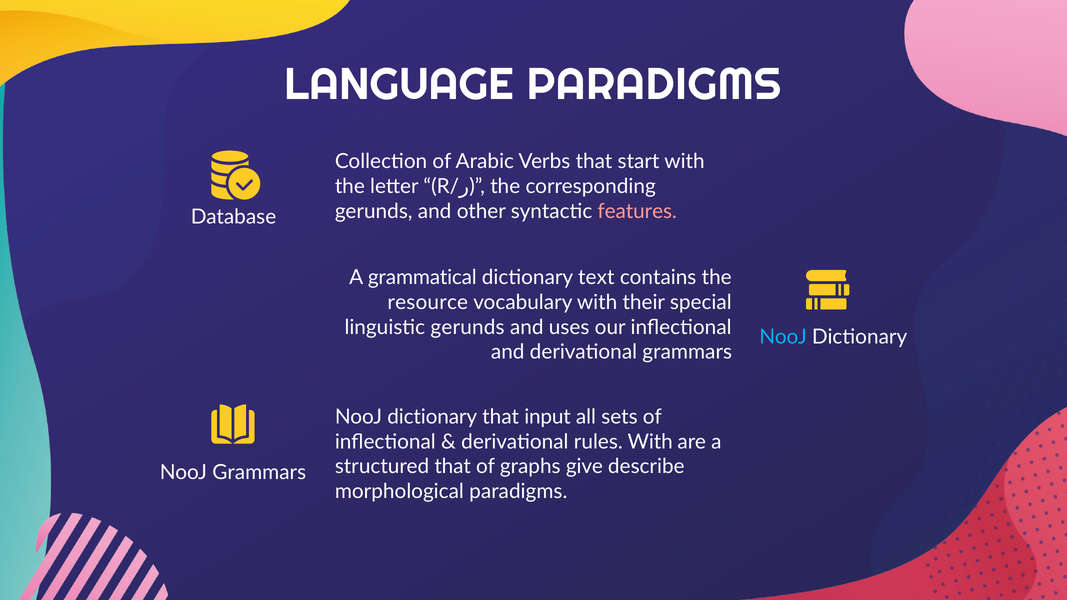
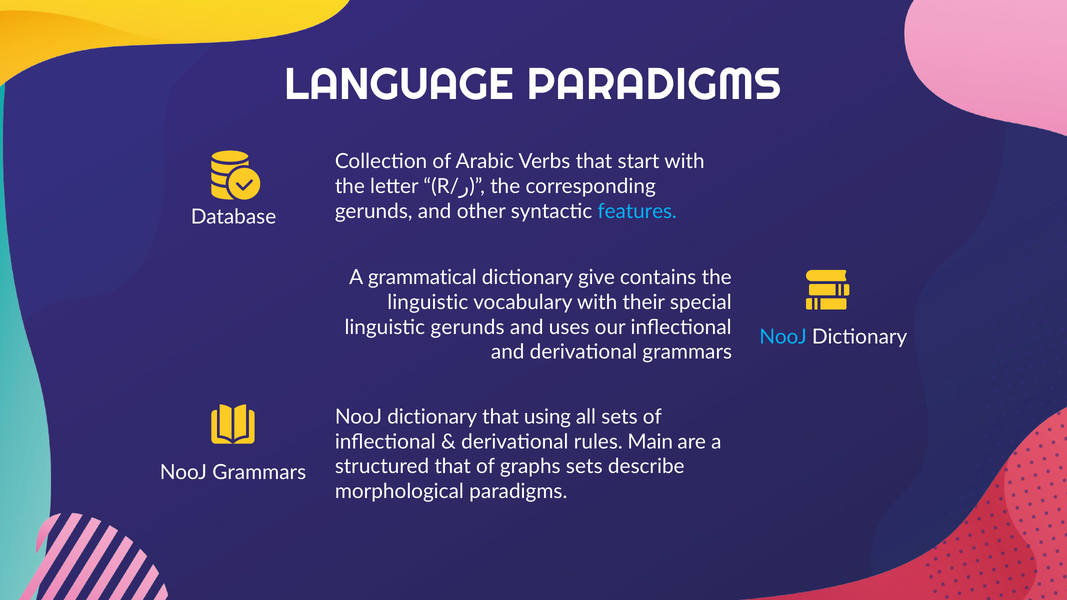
features colour: pink -> light blue (637, 211)
text: text -> give (596, 277)
resource: resource -> linguistic (428, 302)
input: input -> using (548, 417)
rules With: With -> Main (650, 442)
graphs give: give -> sets (584, 467)
